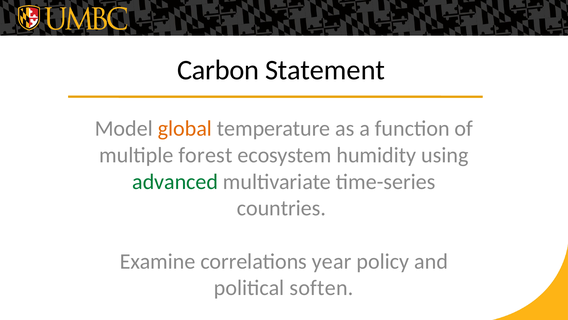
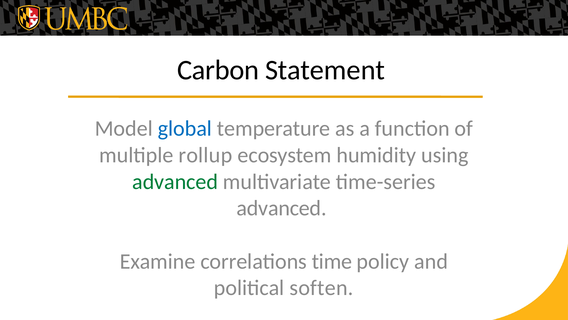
global colour: orange -> blue (185, 128)
forest: forest -> rollup (205, 155)
countries: countries -> advanced (282, 208)
year: year -> time (332, 261)
